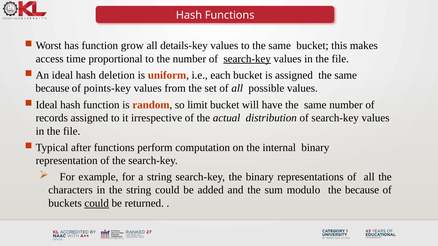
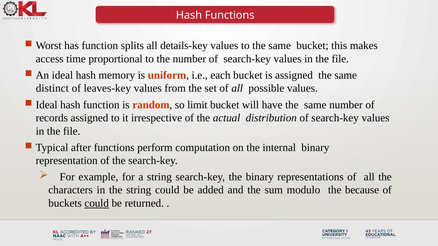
grow: grow -> splits (132, 46)
search-key underline: present -> none (247, 59)
deletion: deletion -> memory (117, 75)
because: because -> distinct (52, 88)
points-key: points-key -> leaves-key (107, 88)
